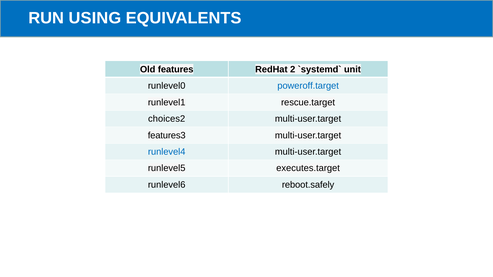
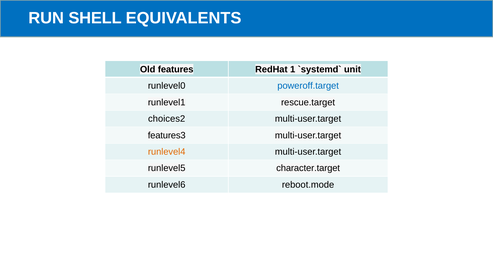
USING: USING -> SHELL (95, 18)
2: 2 -> 1 (293, 69)
runlevel4 colour: blue -> orange (167, 152)
executes.target: executes.target -> character.target (308, 168)
reboot.safely: reboot.safely -> reboot.mode (308, 185)
